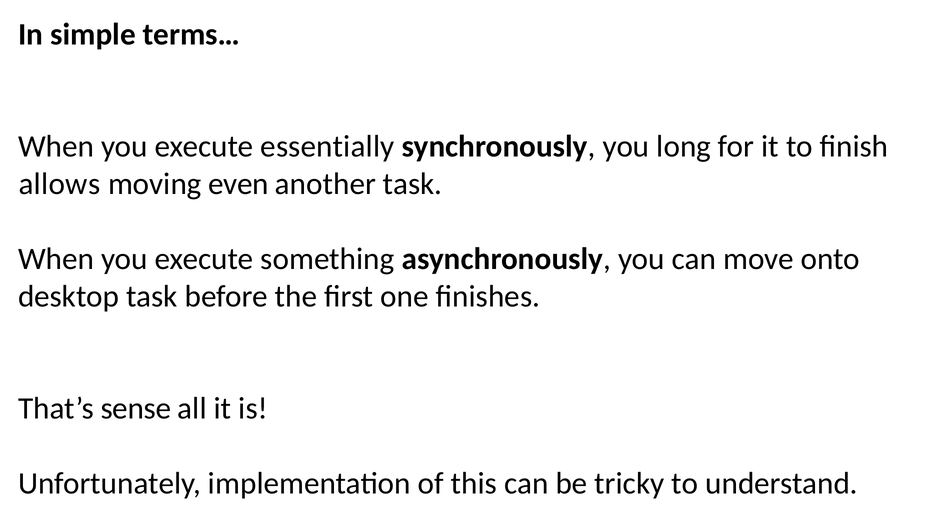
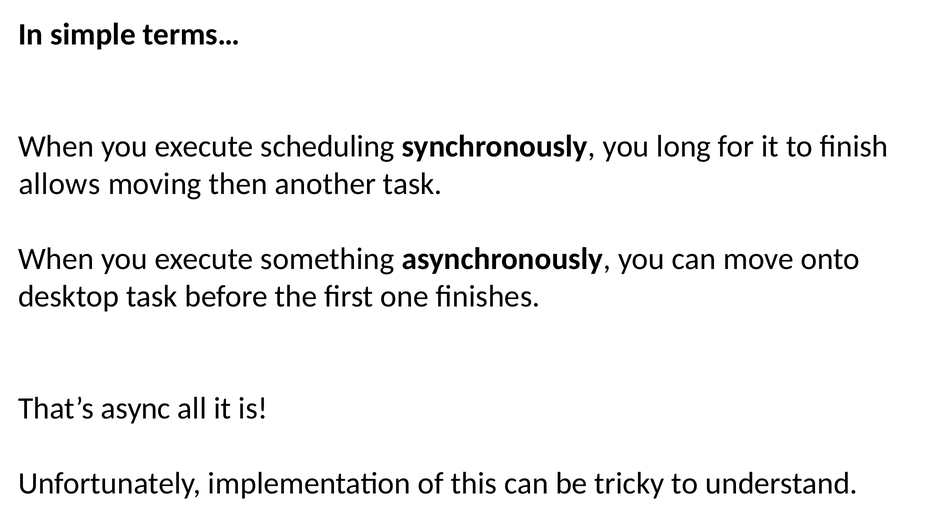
essentially: essentially -> scheduling (328, 147)
even: even -> then (238, 184)
sense: sense -> async (136, 409)
